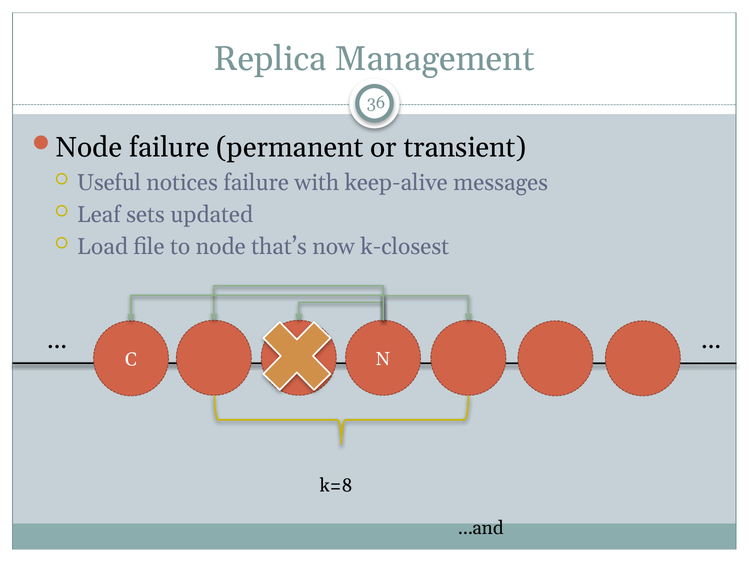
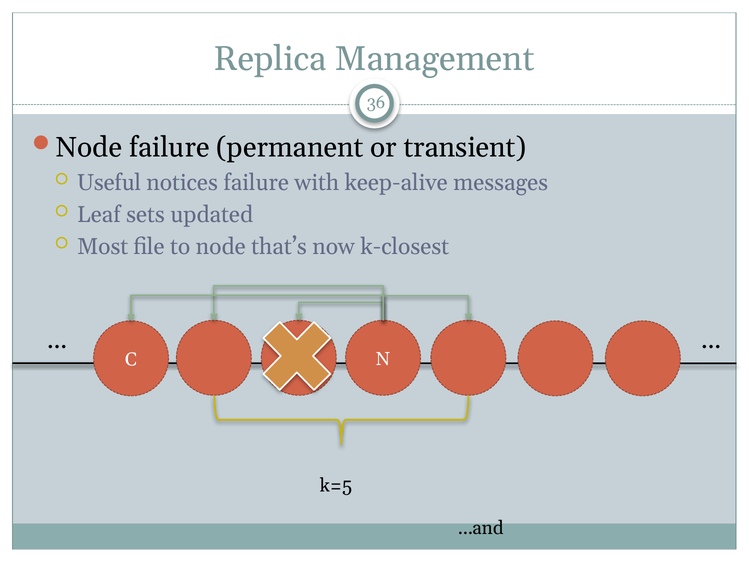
Load: Load -> Most (103, 246)
k=8: k=8 -> k=5 (336, 485)
